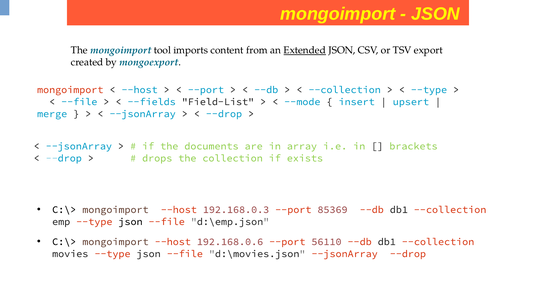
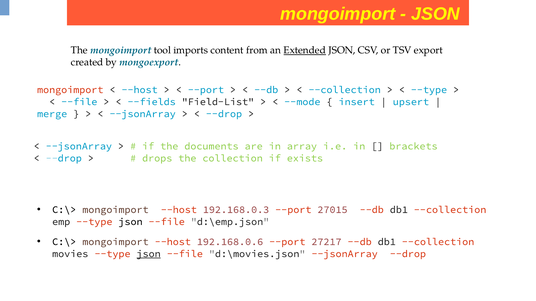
85369: 85369 -> 27015 (333, 210)
56110: 56110 -> 27217 (326, 242)
json underline: none -> present (149, 254)
